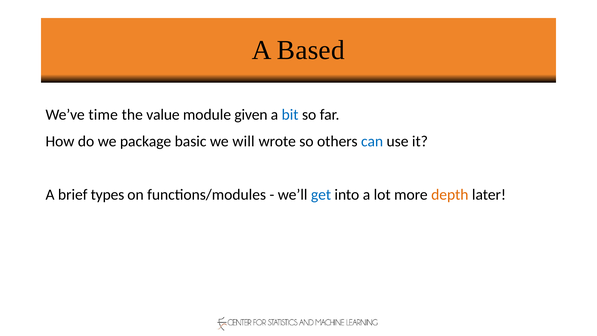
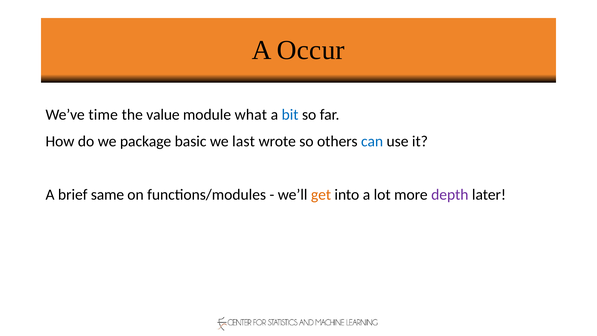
Based: Based -> Occur (311, 50)
given: given -> what (251, 115)
will: will -> last (244, 141)
types: types -> same (107, 195)
get colour: blue -> orange (321, 195)
depth colour: orange -> purple (450, 195)
